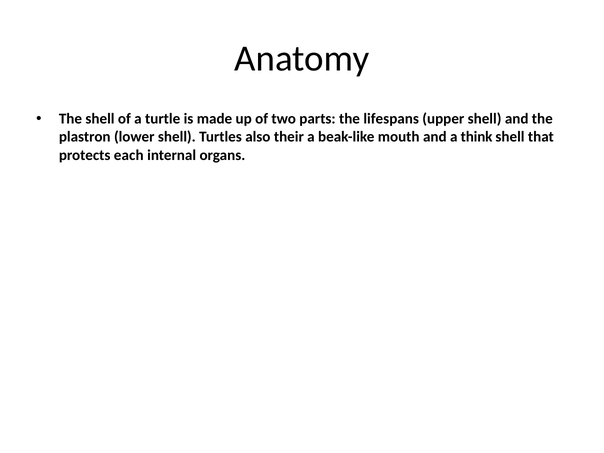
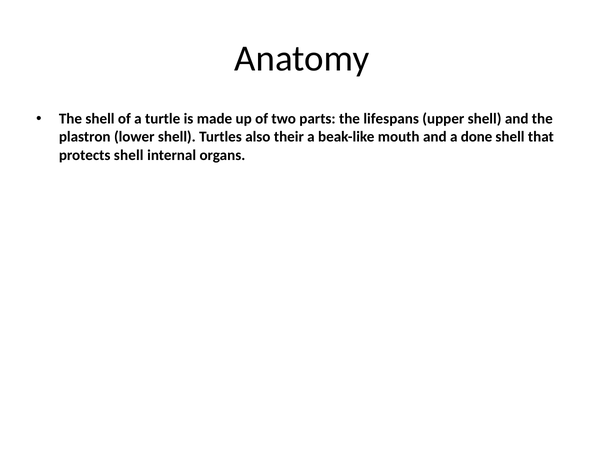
think: think -> done (477, 137)
protects each: each -> shell (129, 155)
